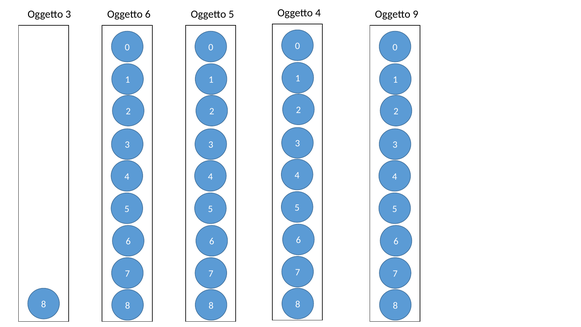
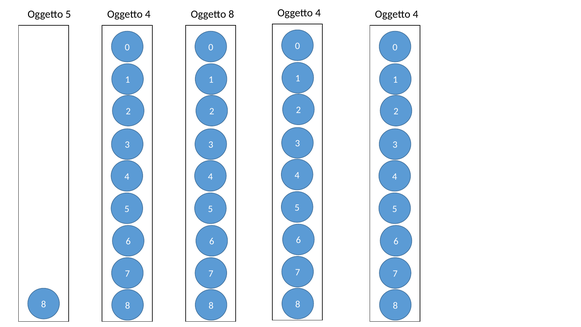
Oggetto 3: 3 -> 5 (68, 14)
6: 6 -> 4 (148, 14)
Oggetto 5: 5 -> 8 (231, 14)
9: 9 -> 4 (416, 14)
